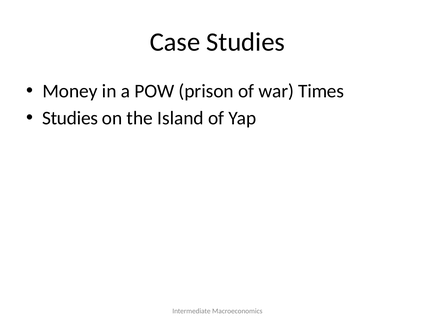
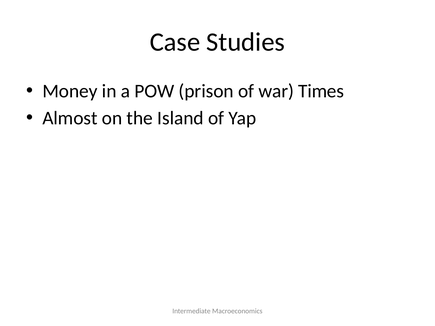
Studies: Studies -> Almost (70, 118)
